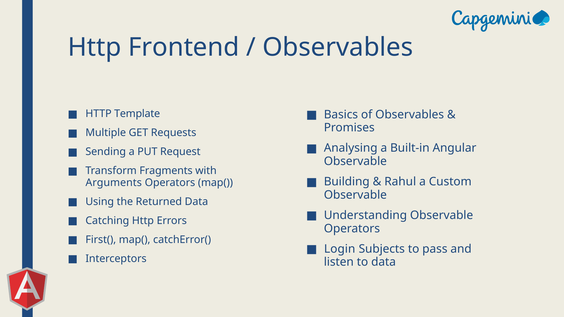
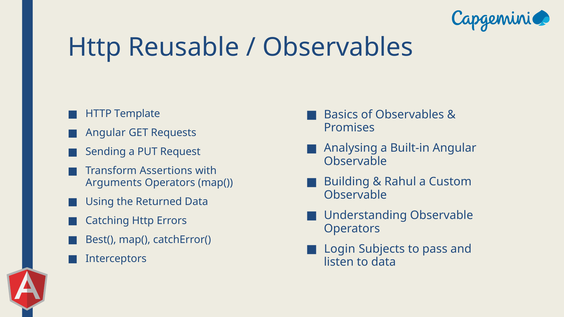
Frontend: Frontend -> Reusable (184, 47)
Multiple: Multiple -> Angular (106, 133)
Fragments: Fragments -> Assertions (166, 171)
First(: First( -> Best( (101, 240)
